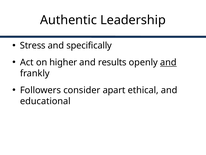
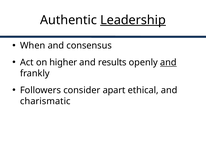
Leadership underline: none -> present (133, 20)
Stress: Stress -> When (33, 45)
specifically: specifically -> consensus (89, 45)
educational: educational -> charismatic (45, 101)
